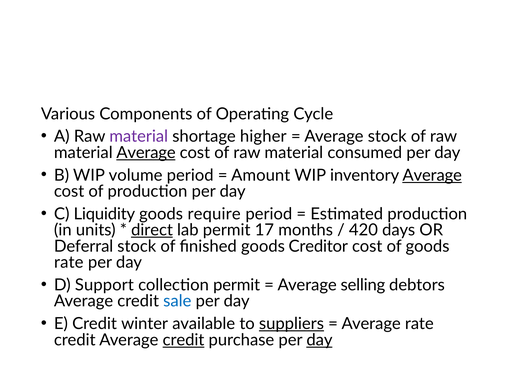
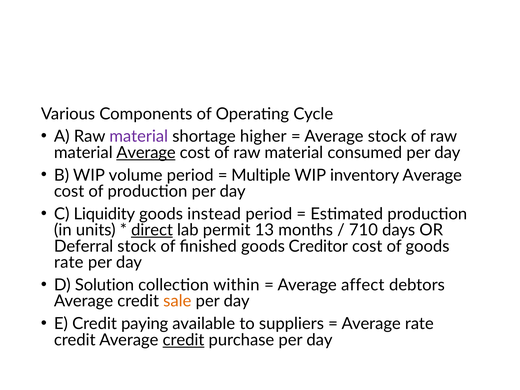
Amount: Amount -> Multiple (261, 175)
Average underline: present -> none (432, 175)
require: require -> instead (214, 214)
17: 17 -> 13 (264, 230)
420: 420 -> 710 (363, 230)
Support: Support -> Solution (104, 285)
collection permit: permit -> within (236, 285)
selling: selling -> affect (363, 285)
sale colour: blue -> orange (177, 301)
winter: winter -> paying (145, 324)
suppliers underline: present -> none (291, 324)
day underline: present -> none (319, 340)
